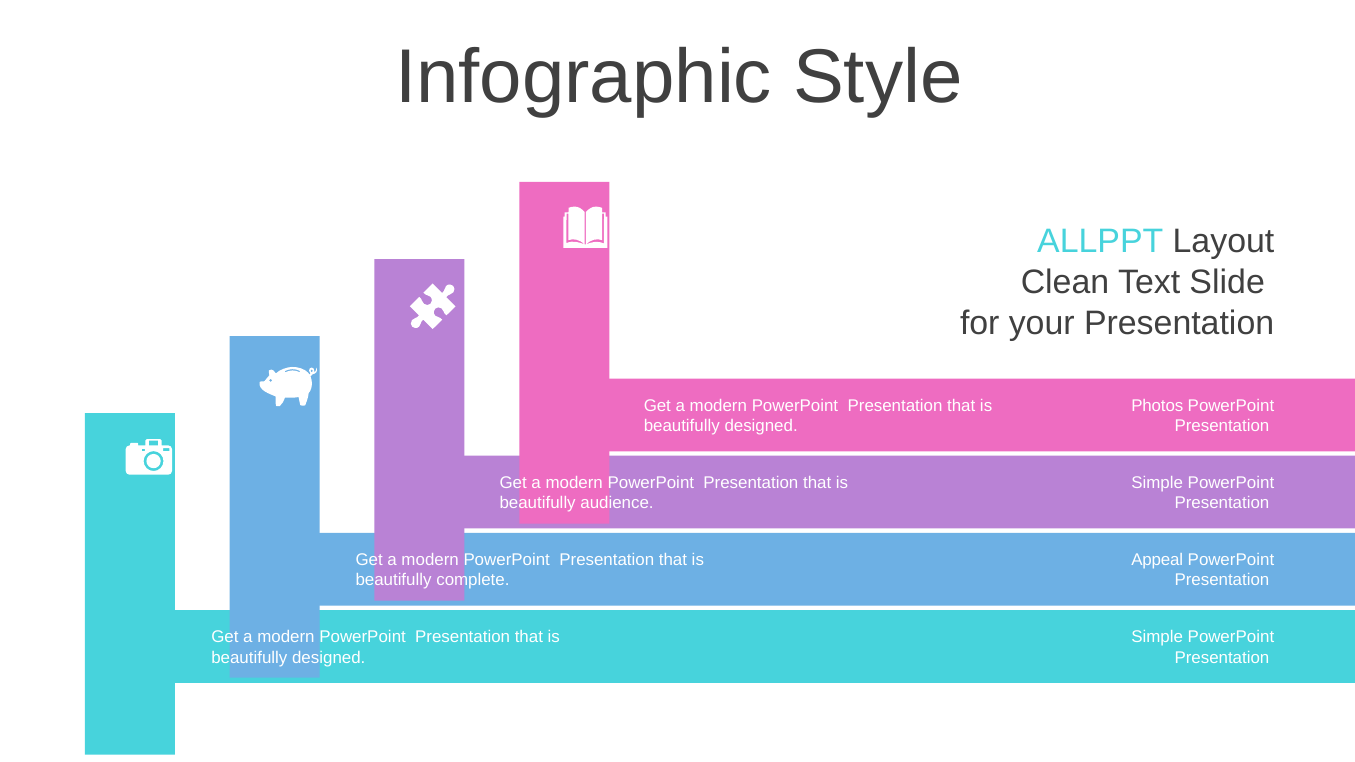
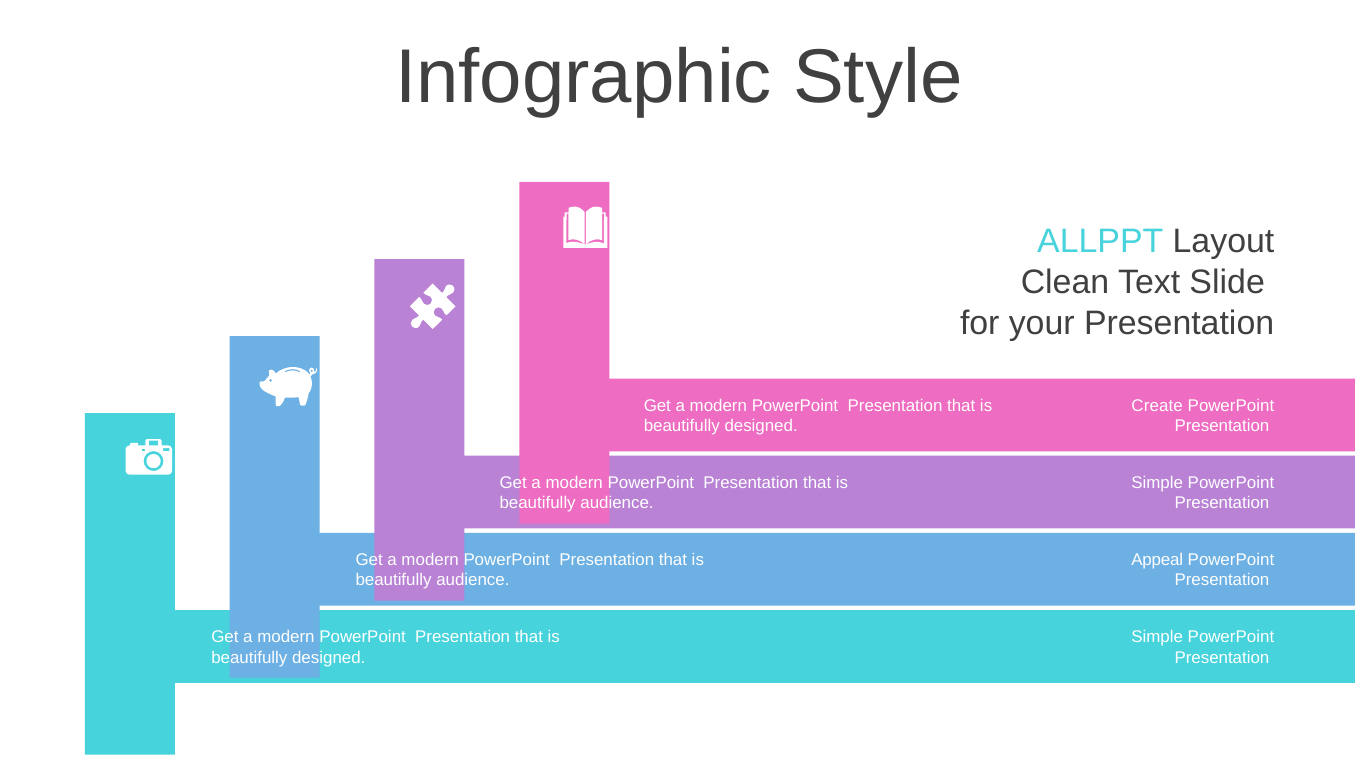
Photos: Photos -> Create (1157, 406)
complete: complete -> audience (473, 580)
